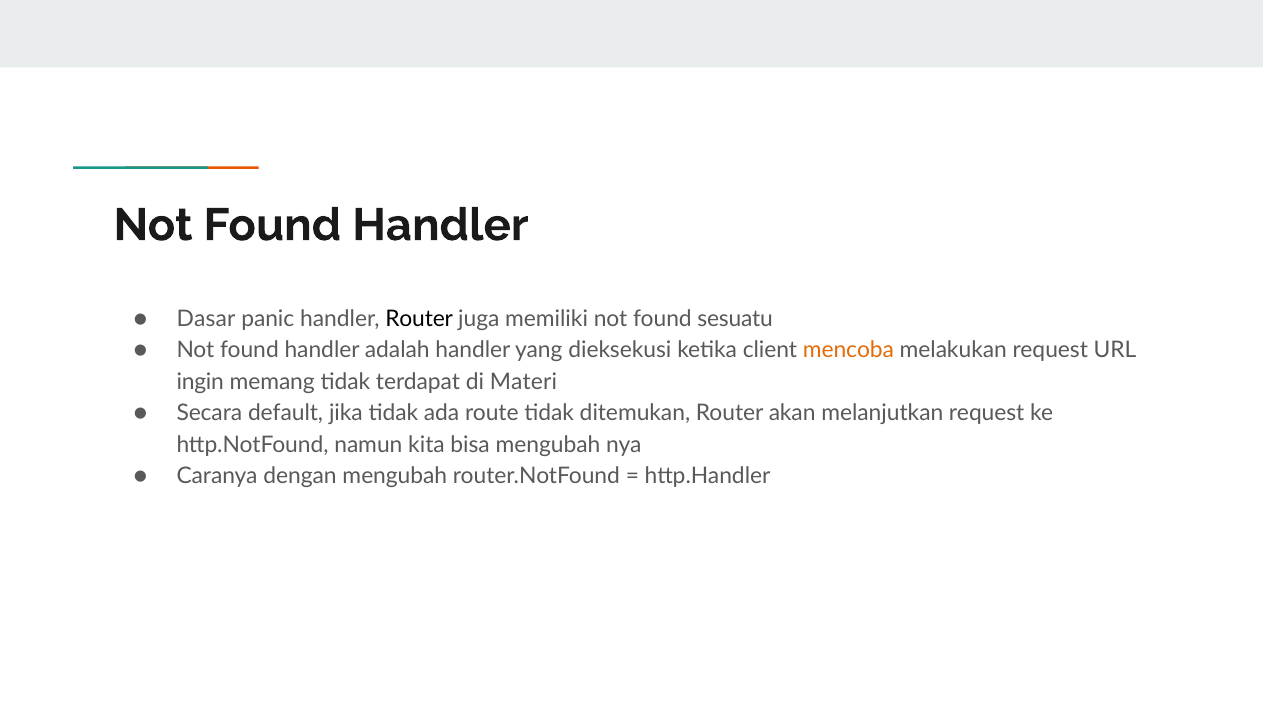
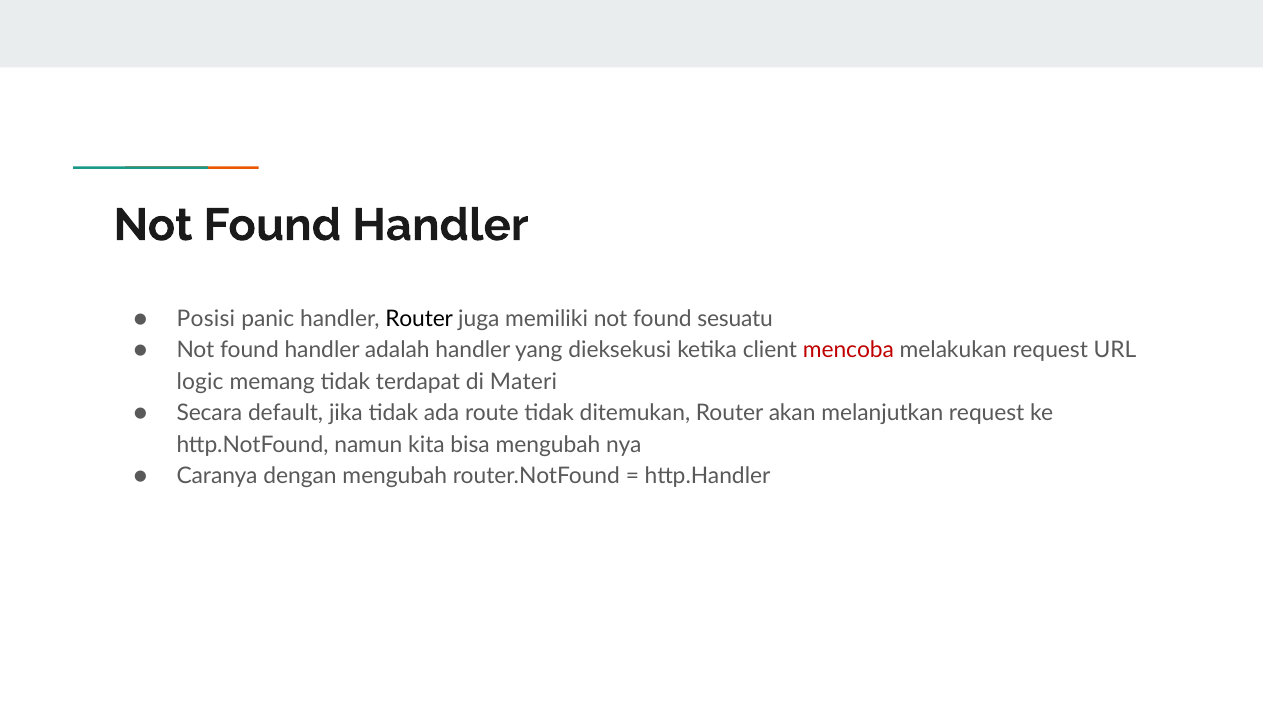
Dasar: Dasar -> Posisi (206, 319)
mencoba colour: orange -> red (848, 351)
ingin: ingin -> logic (200, 382)
